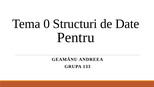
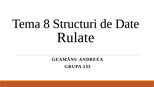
0: 0 -> 8 (47, 24)
Pentru: Pentru -> Rulate (76, 37)
